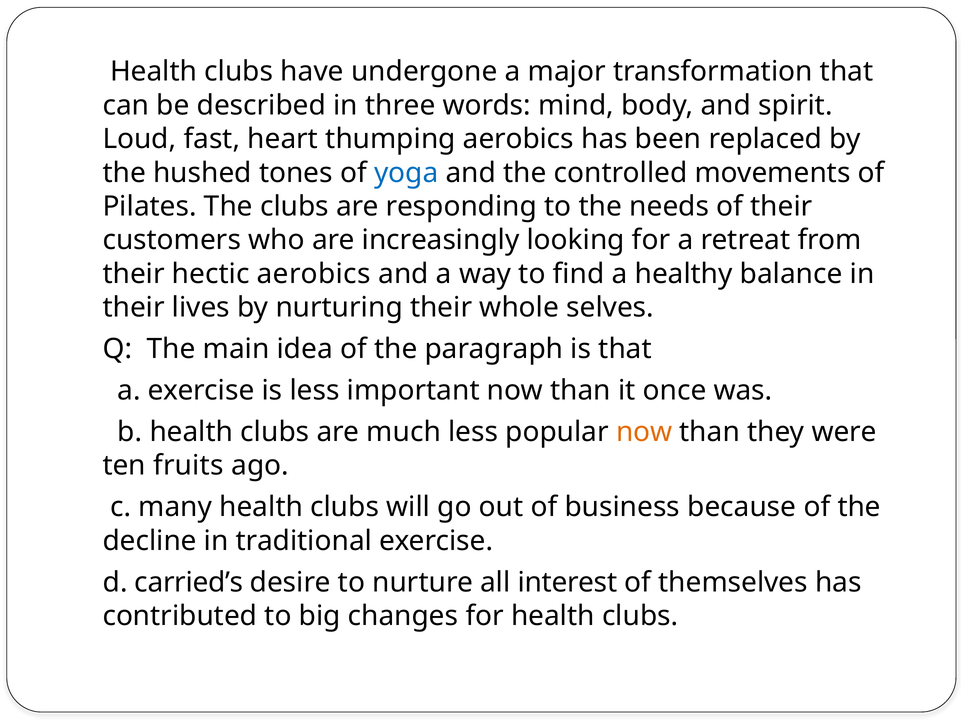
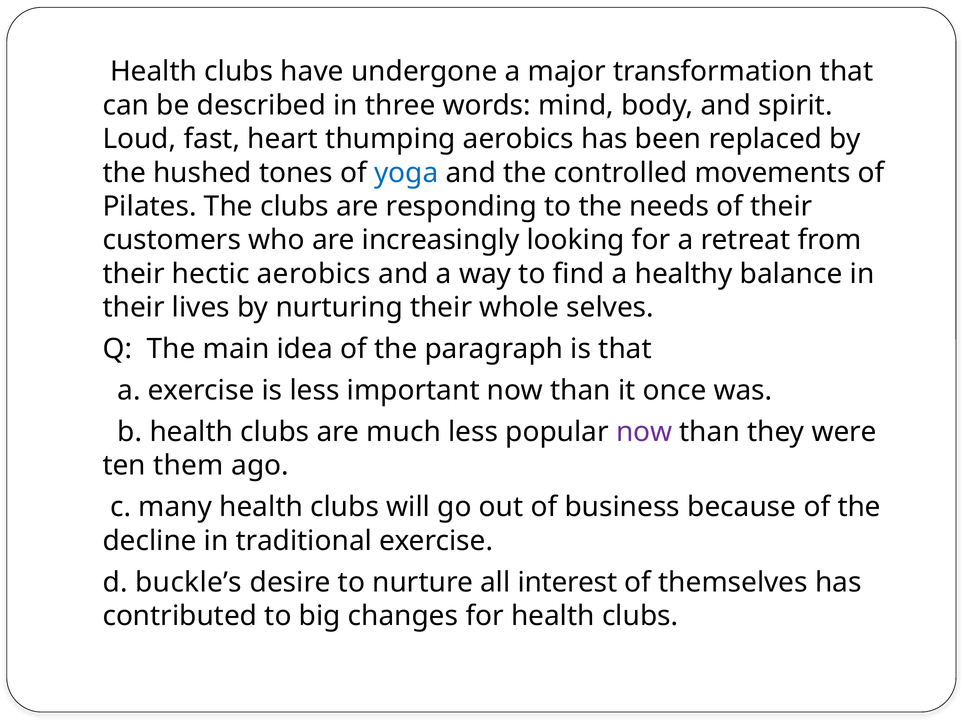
now colour: orange -> purple (644, 432)
fruits: fruits -> them (188, 466)
carried’s: carried’s -> buckle’s (189, 582)
